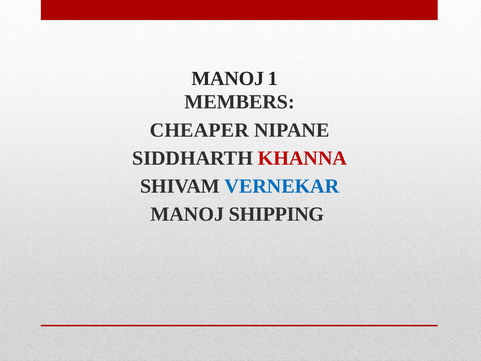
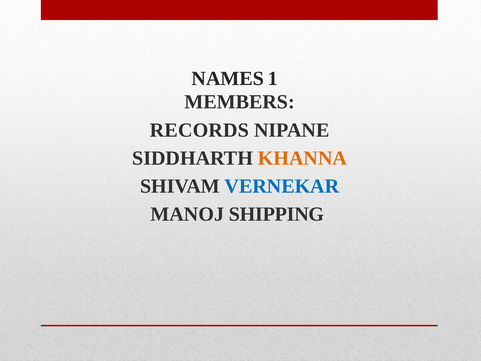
MANOJ: MANOJ -> NAMES (228, 79)
CHEAPER: CHEAPER -> RECORDS (199, 130)
KHANNA colour: red -> orange (303, 158)
